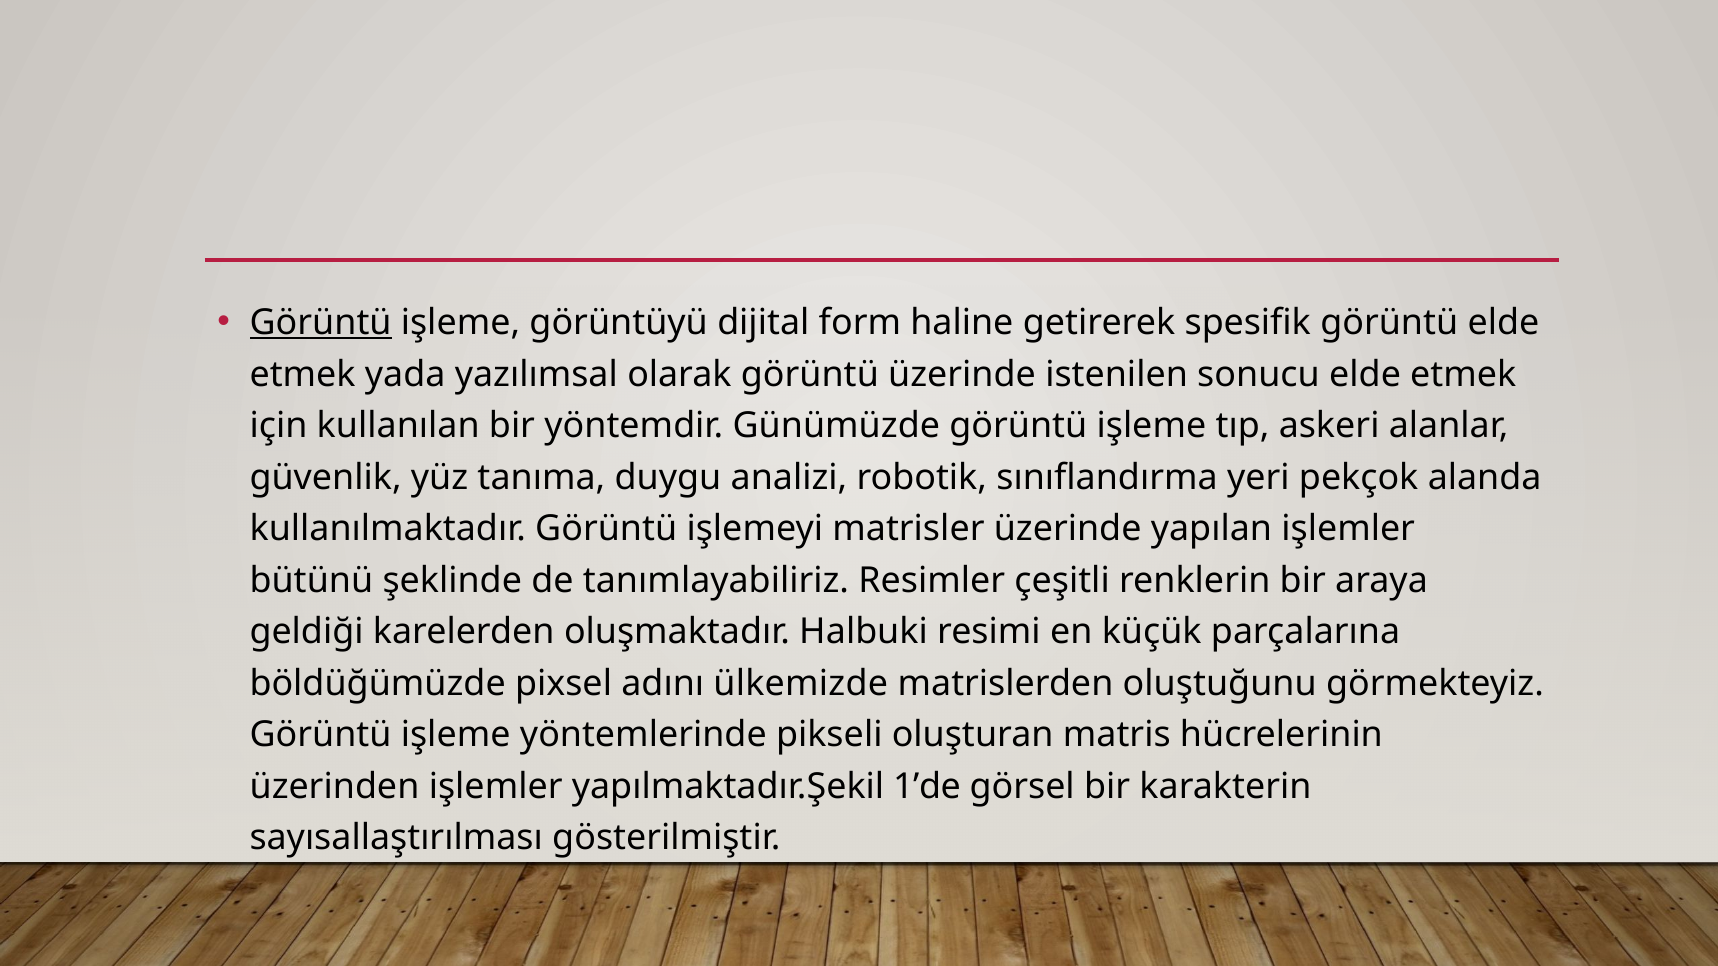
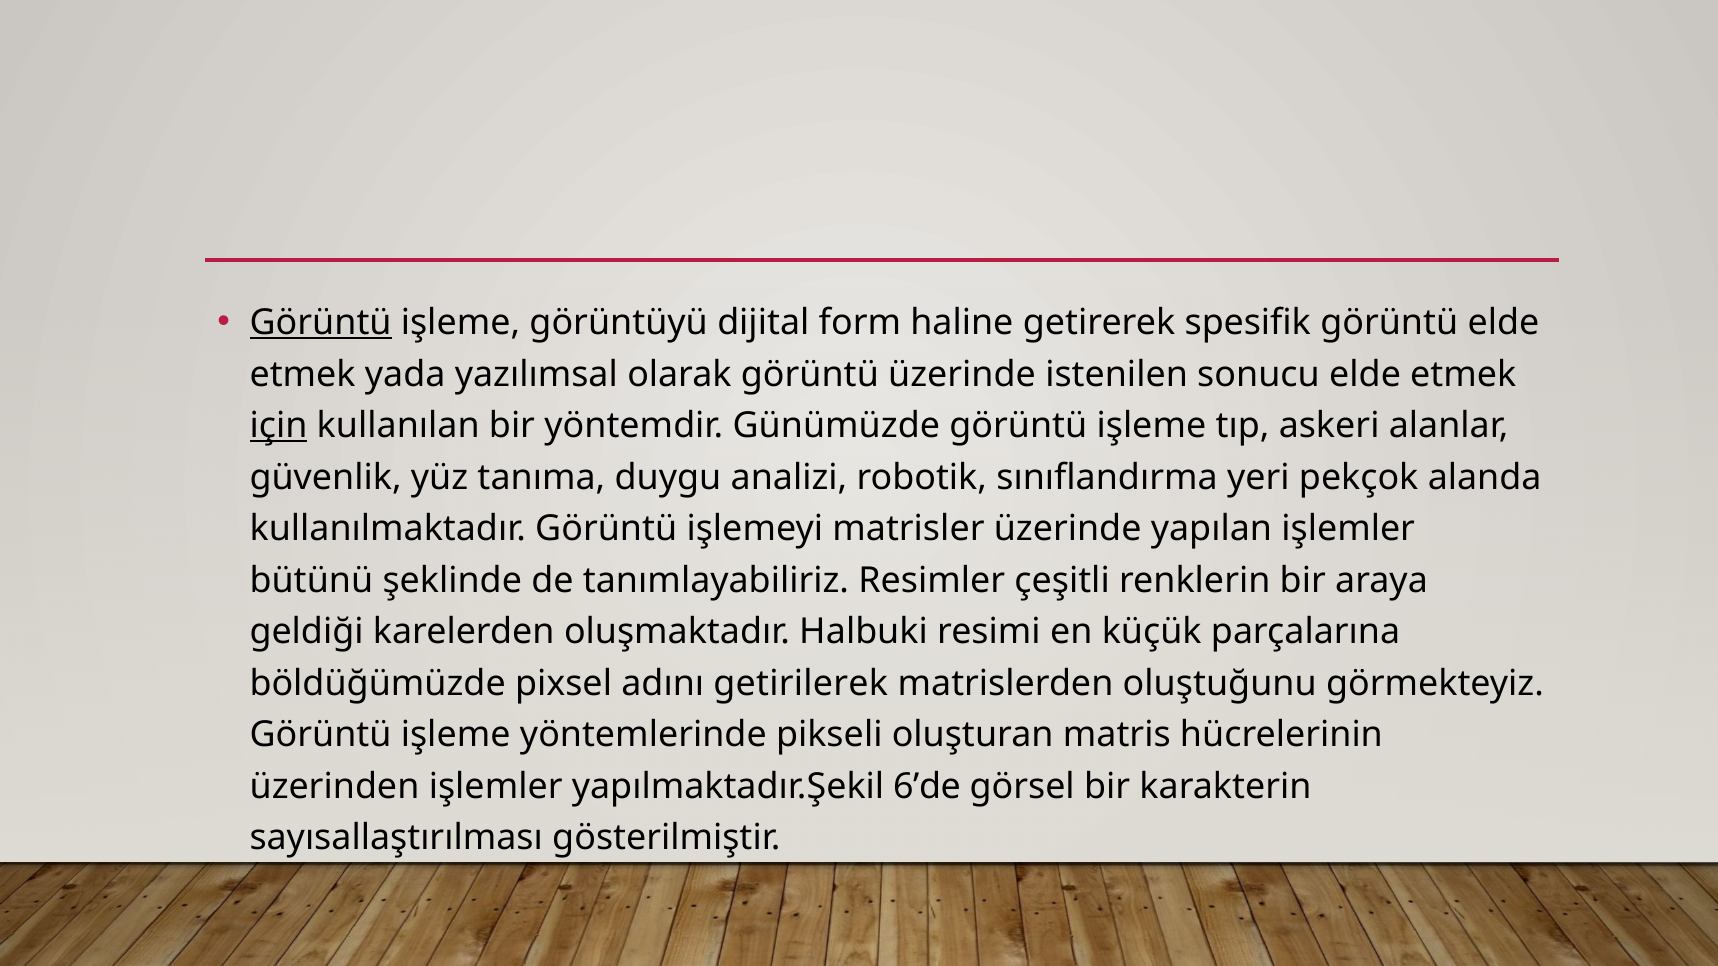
için underline: none -> present (279, 426)
ülkemizde: ülkemizde -> getirilerek (801, 684)
1’de: 1’de -> 6’de (927, 787)
